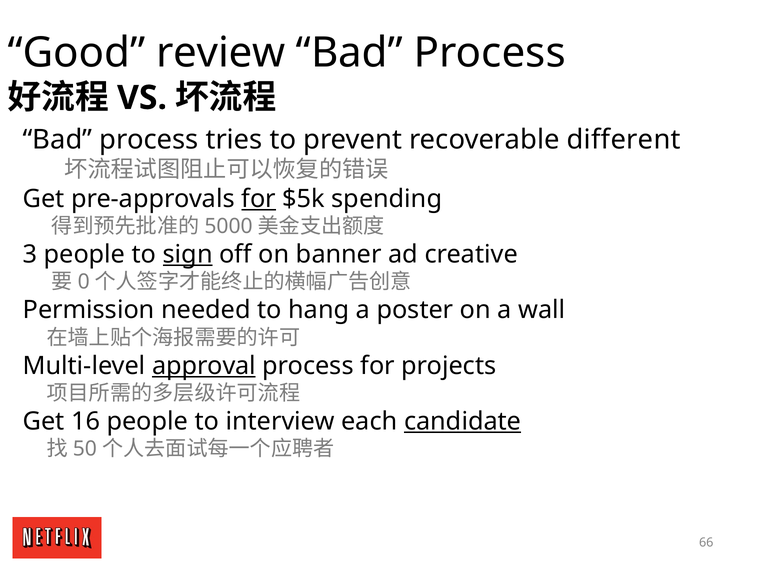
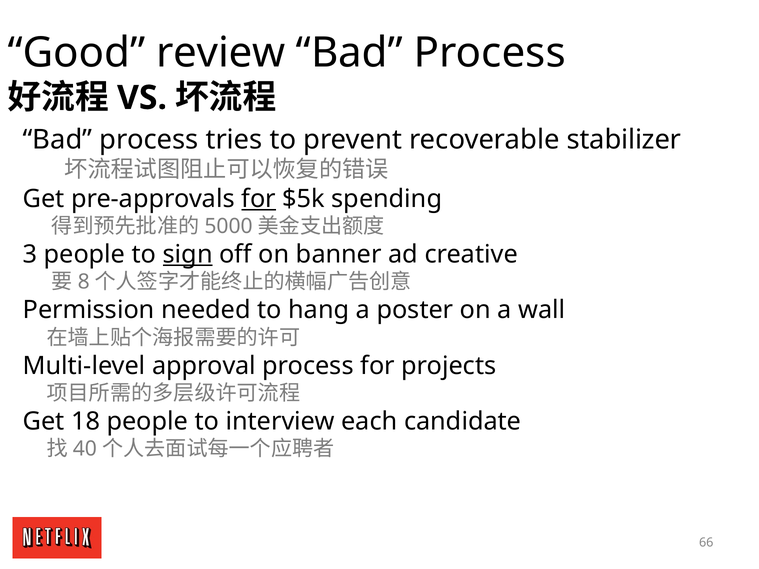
different: different -> stabilizer (624, 140)
0: 0 -> 8 (84, 282)
approval underline: present -> none (204, 366)
16: 16 -> 18 (86, 421)
candidate underline: present -> none (463, 421)
50: 50 -> 40 (85, 449)
